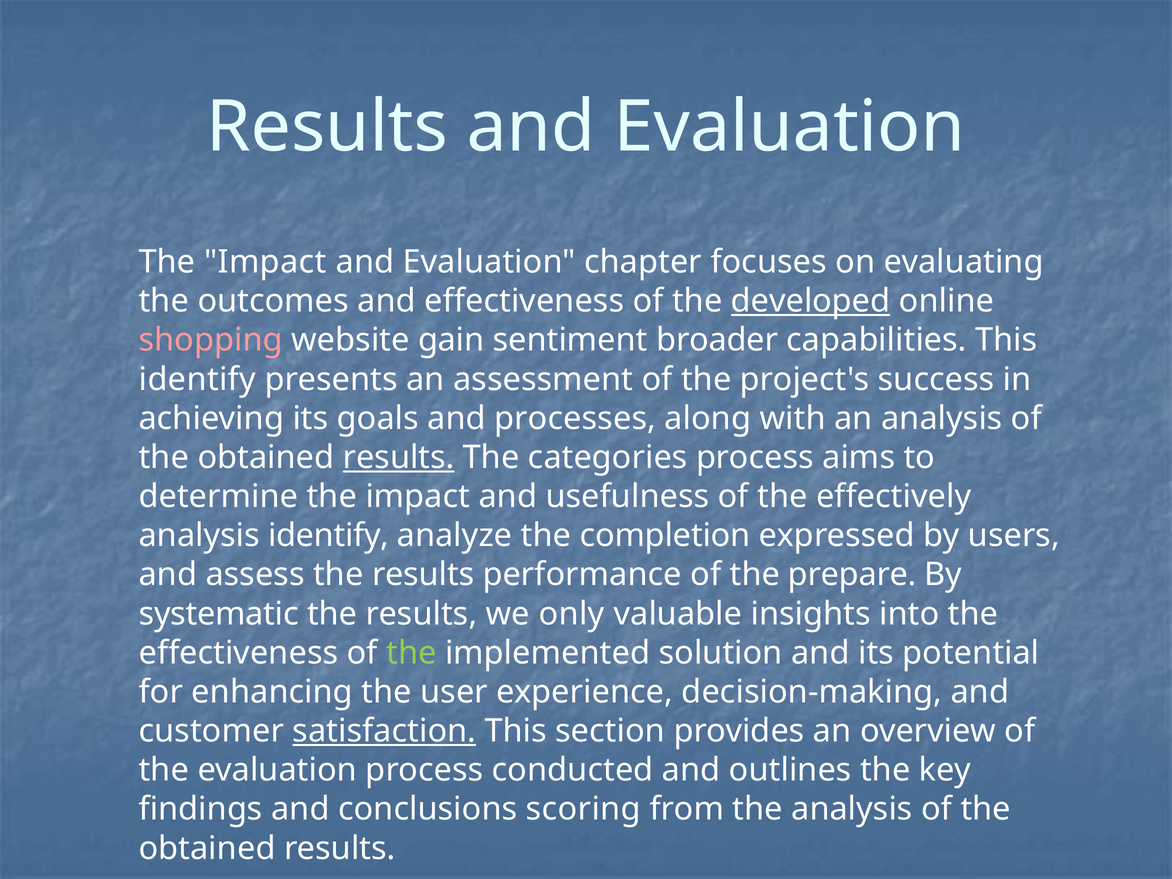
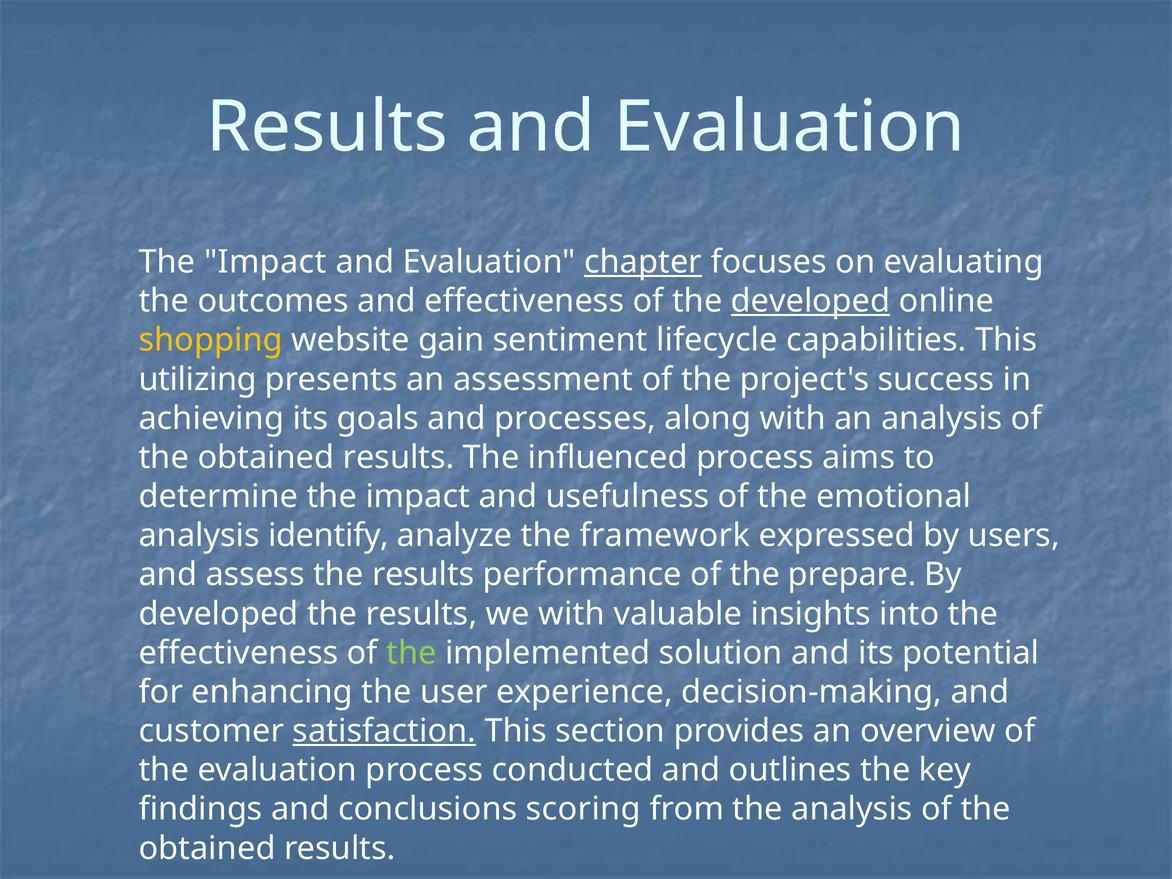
chapter underline: none -> present (643, 262)
shopping colour: pink -> yellow (211, 340)
broader: broader -> lifecycle (717, 340)
identify: identify -> utilizing (198, 379)
results underline: present -> none (399, 457)
categories: categories -> influenced (608, 457)
effectively: effectively -> emotional (894, 497)
completion: completion -> framework (665, 536)
systematic: systematic -> developed (219, 614)
we only: only -> with (572, 614)
